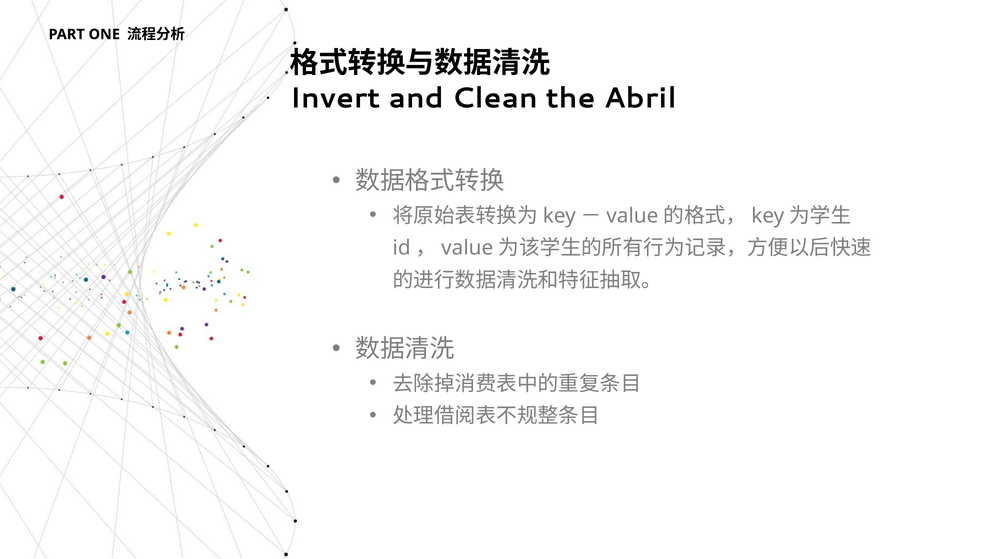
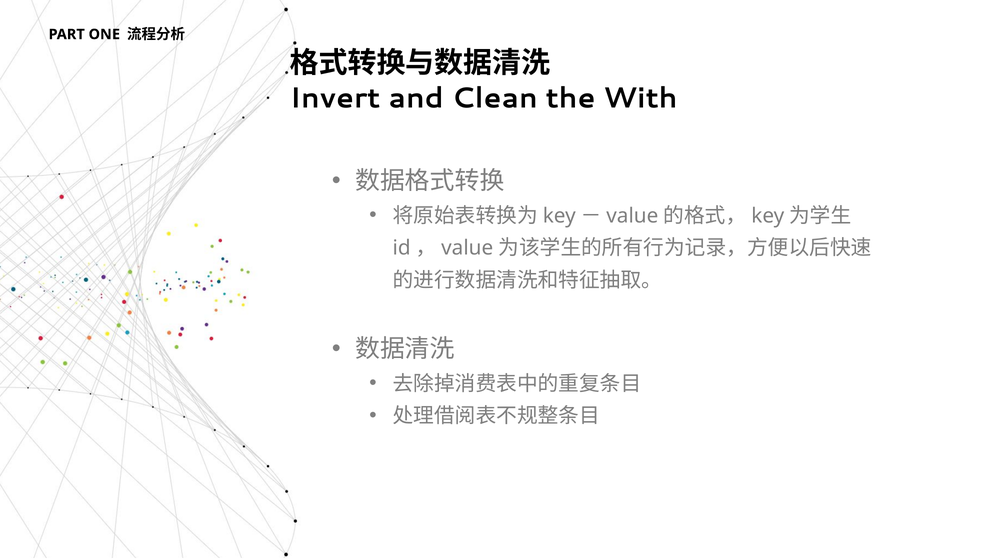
Abril: Abril -> With (640, 98)
